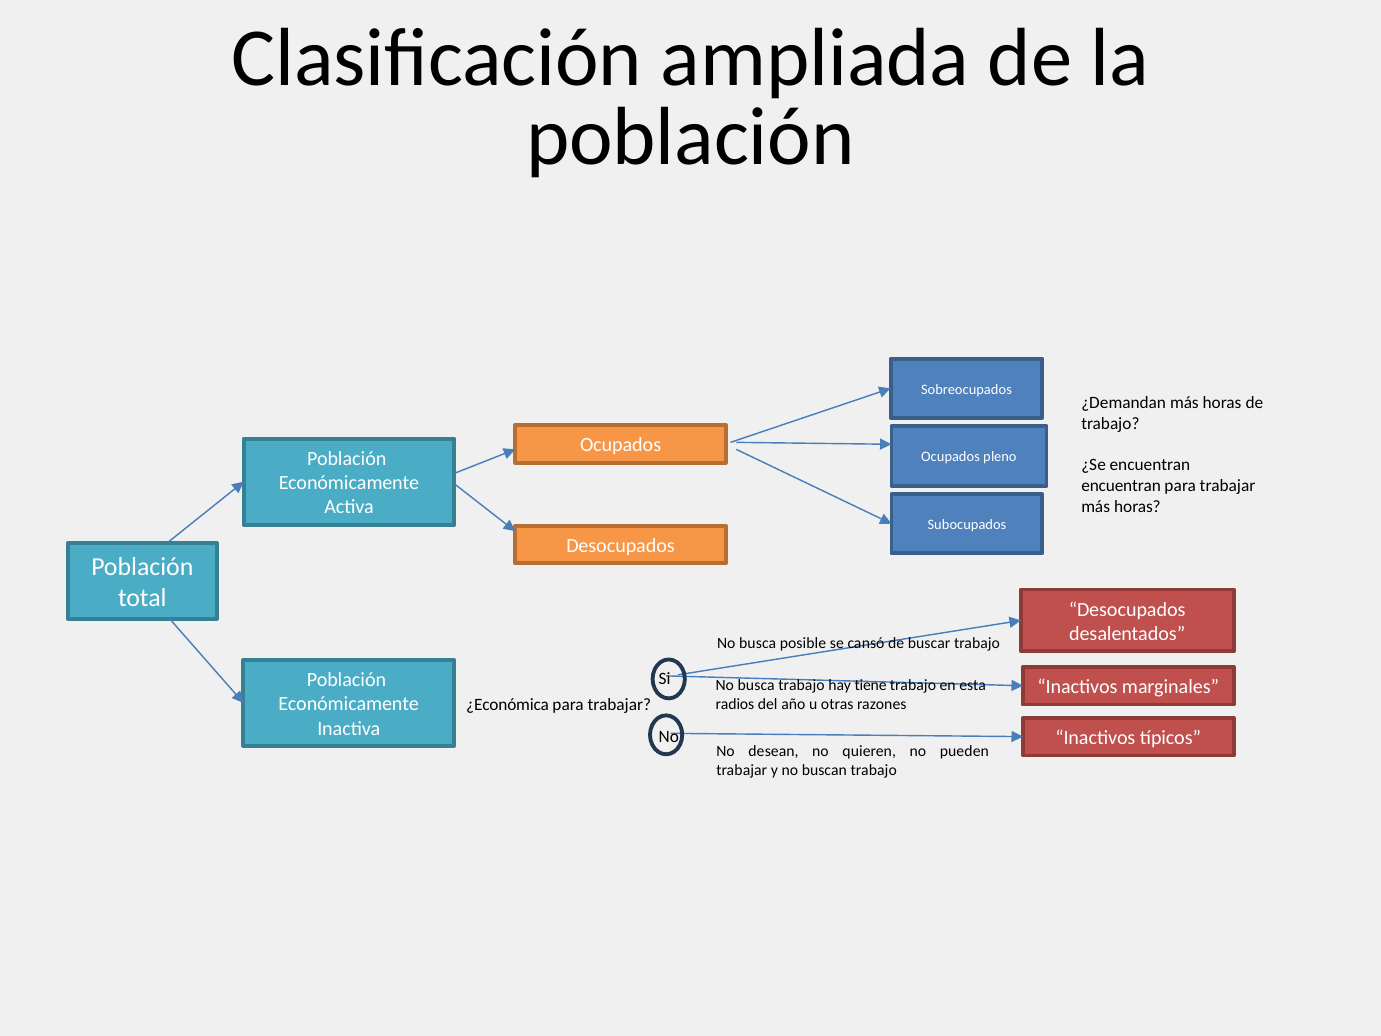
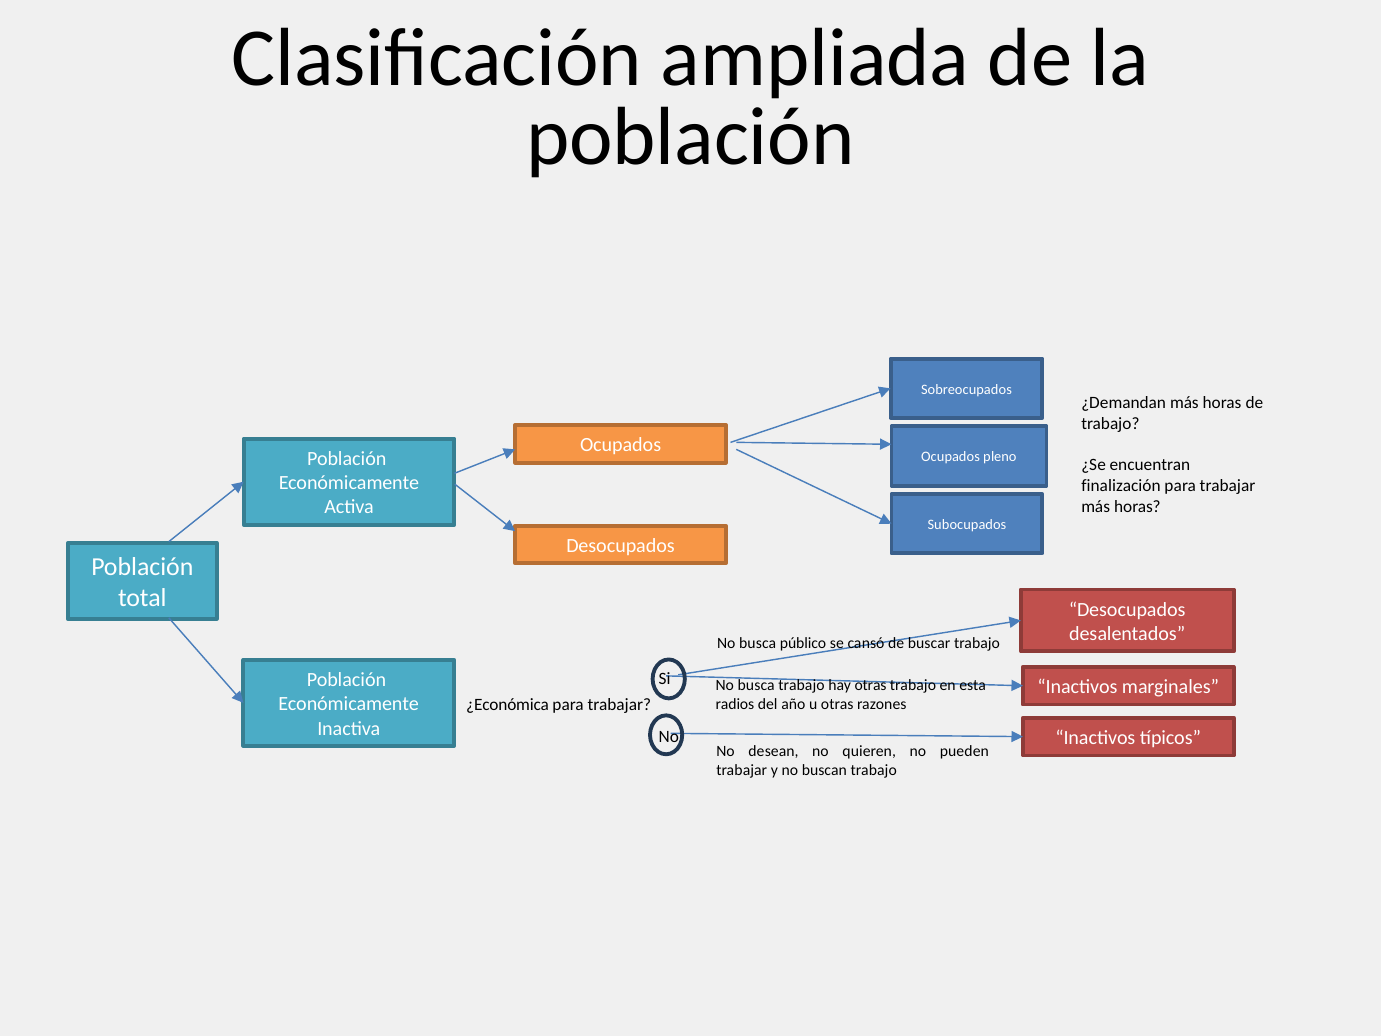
encuentran: encuentran -> finalización (1121, 486)
posible: posible -> público (803, 643)
hay tiene: tiene -> otras (871, 685)
